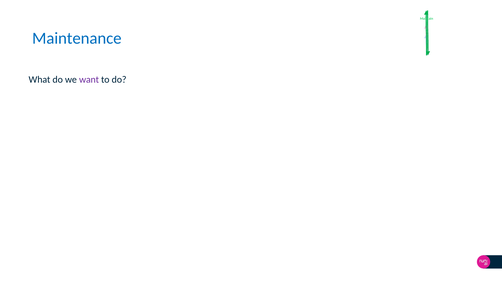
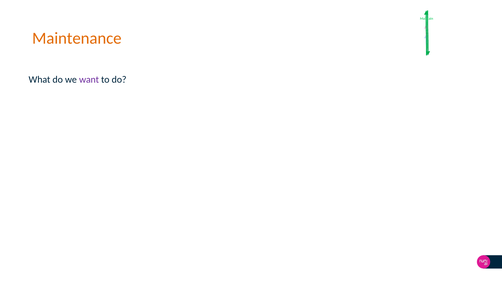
Maintenance colour: blue -> orange (77, 38)
